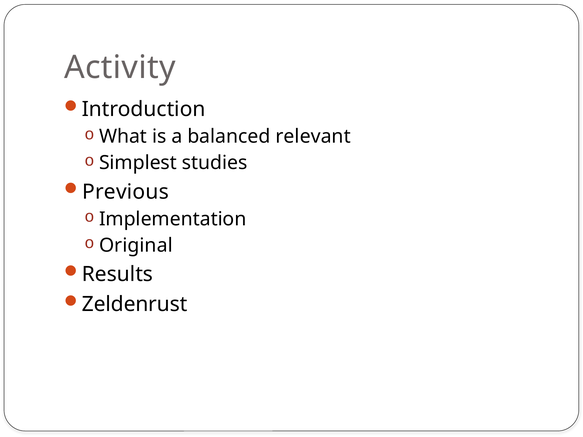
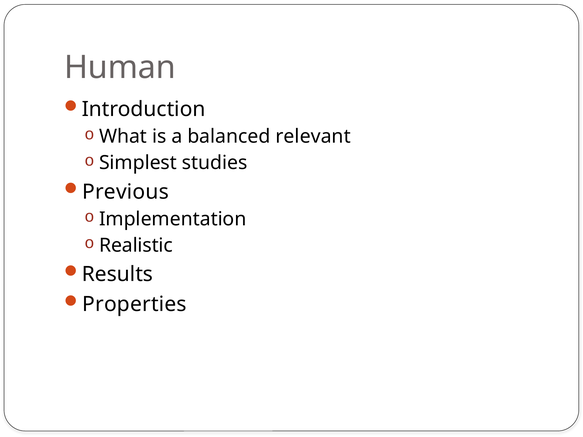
Activity: Activity -> Human (120, 67)
Original: Original -> Realistic (136, 245)
Zeldenrust: Zeldenrust -> Properties (134, 304)
